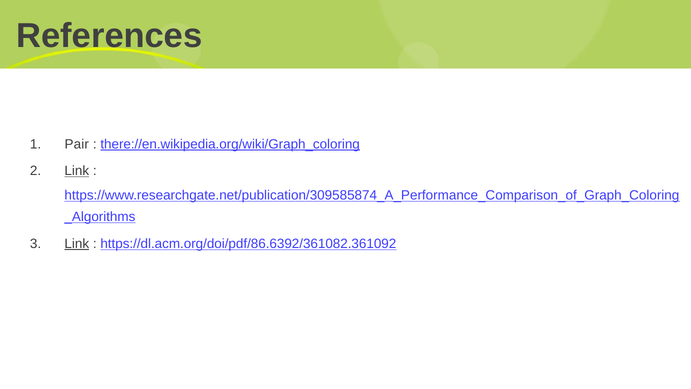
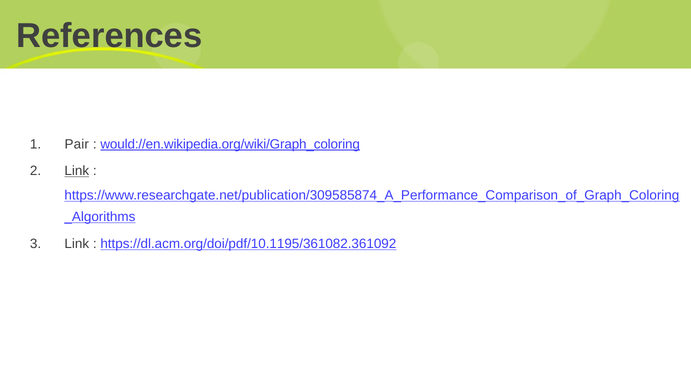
there://en.wikipedia.org/wiki/Graph_coloring: there://en.wikipedia.org/wiki/Graph_coloring -> would://en.wikipedia.org/wiki/Graph_coloring (230, 144)
Link underline: present -> none (77, 243)
https://dl.acm.org/doi/pdf/86.6392/361082.361092: https://dl.acm.org/doi/pdf/86.6392/361082.361092 -> https://dl.acm.org/doi/pdf/10.1195/361082.361092 (248, 243)
